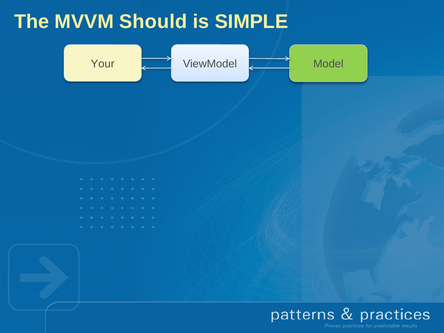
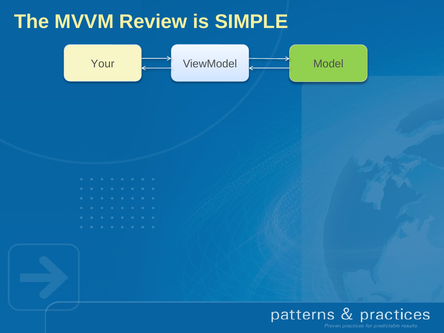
Should: Should -> Review (153, 22)
